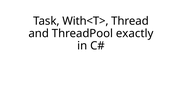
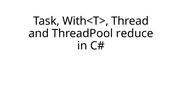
exactly: exactly -> reduce (135, 33)
